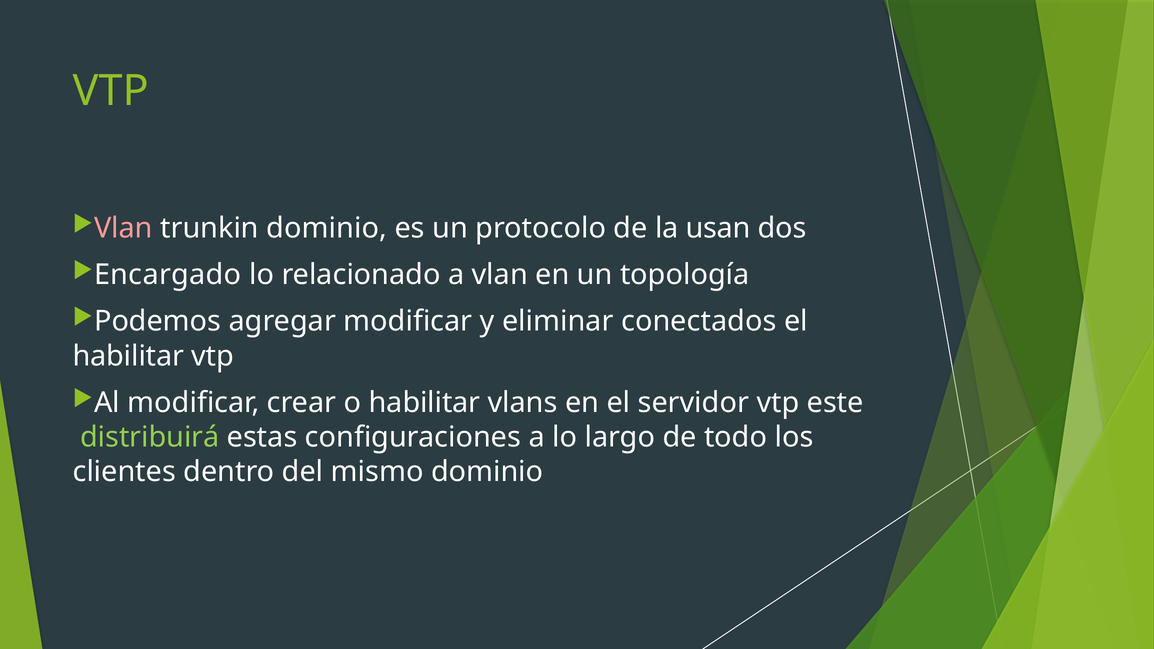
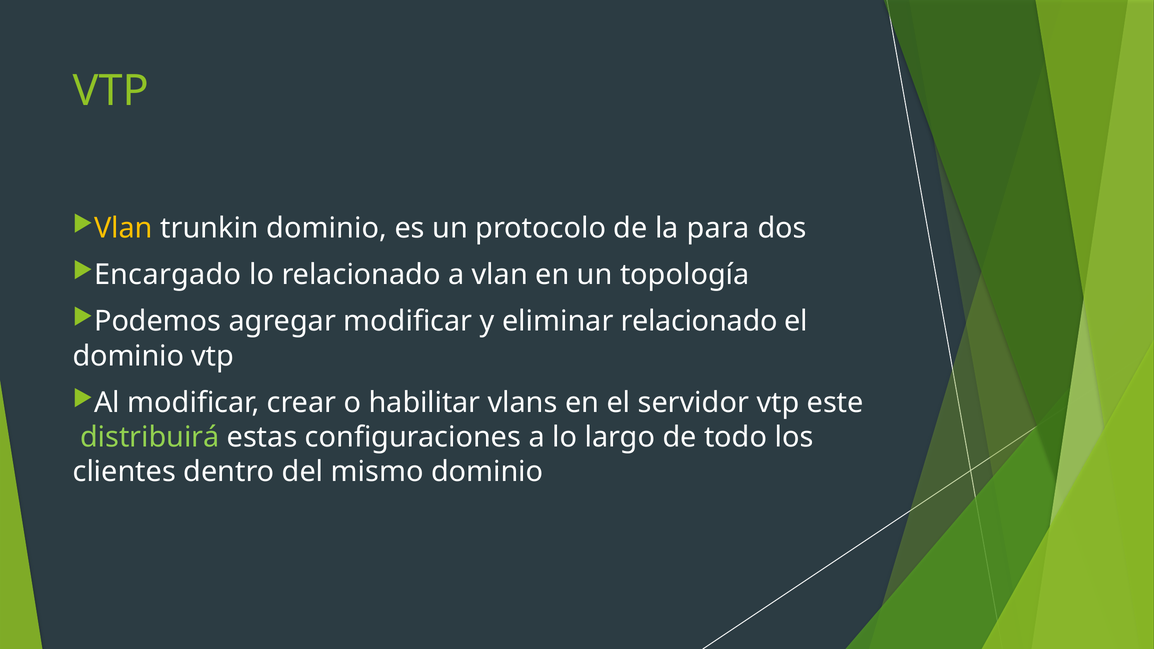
Vlan colour: pink -> yellow (123, 228)
usan: usan -> para (718, 228)
eliminar conectados: conectados -> relacionado (699, 321)
habilitar: habilitar -> dominio (128, 356)
